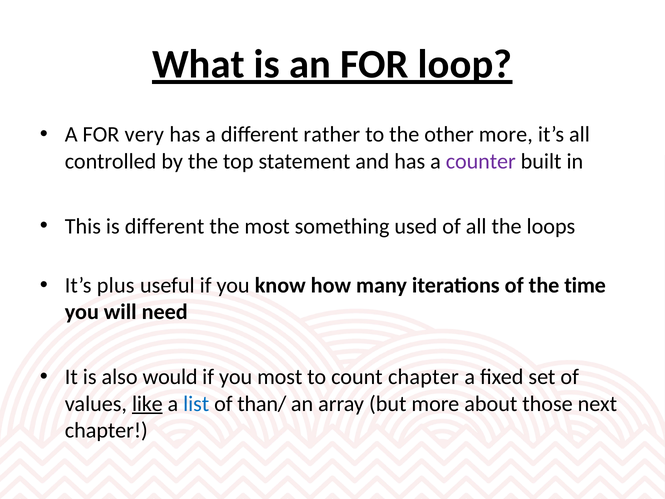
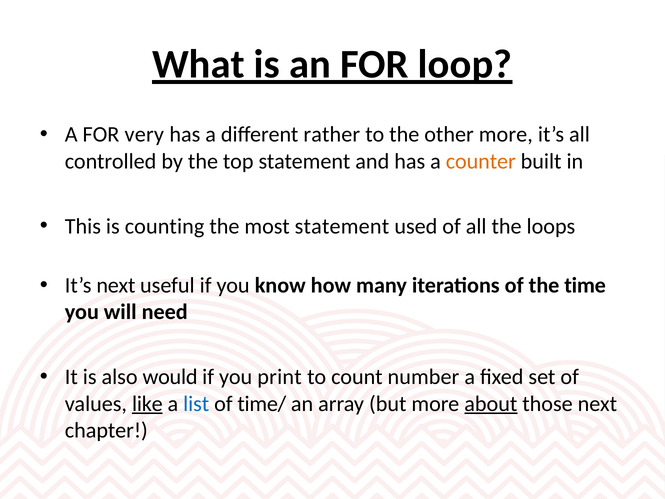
counter colour: purple -> orange (481, 161)
is different: different -> counting (165, 226)
most something: something -> statement (342, 226)
It’s plus: plus -> next (116, 285)
you most: most -> print (280, 377)
count chapter: chapter -> number (423, 377)
than/: than/ -> time/ (262, 404)
about underline: none -> present (491, 404)
